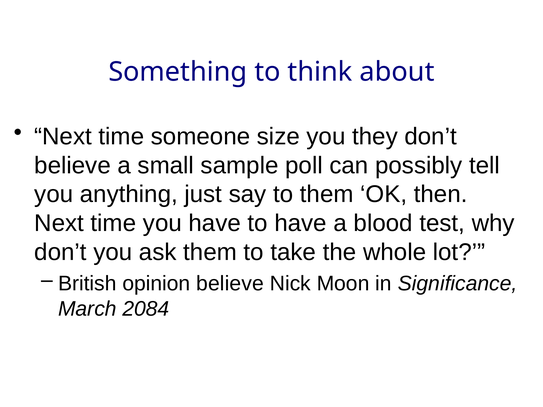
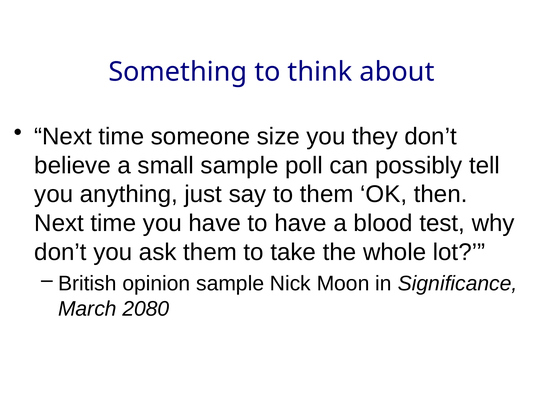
opinion believe: believe -> sample (230, 284)
2084: 2084 -> 2080 (146, 309)
